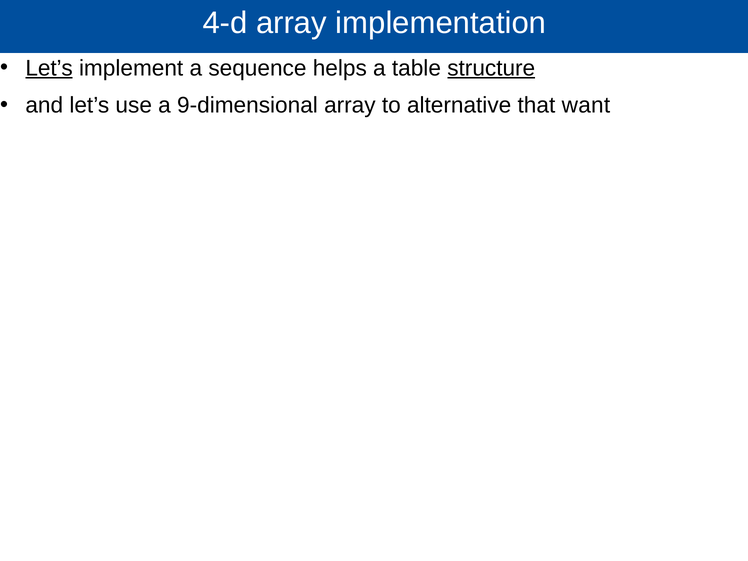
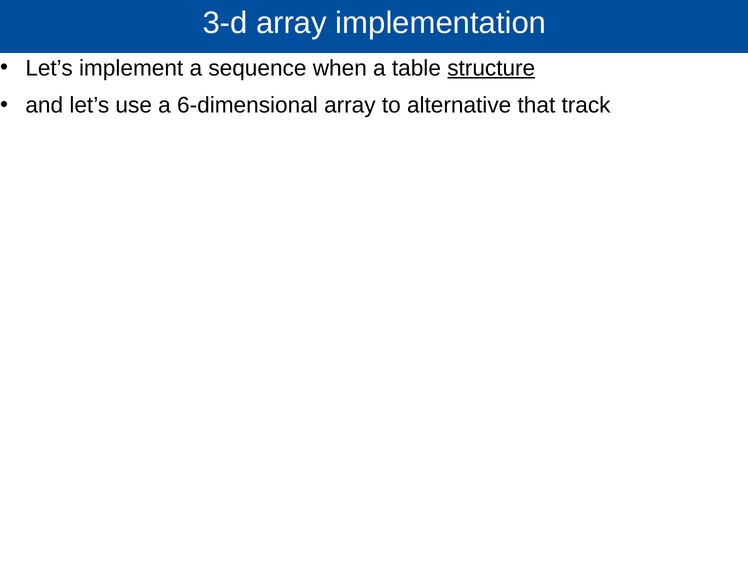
4-d: 4-d -> 3-d (225, 23)
Let’s underline: present -> none (49, 68)
helps: helps -> when (340, 68)
9-dimensional: 9-dimensional -> 6-dimensional (247, 105)
want: want -> track (586, 105)
